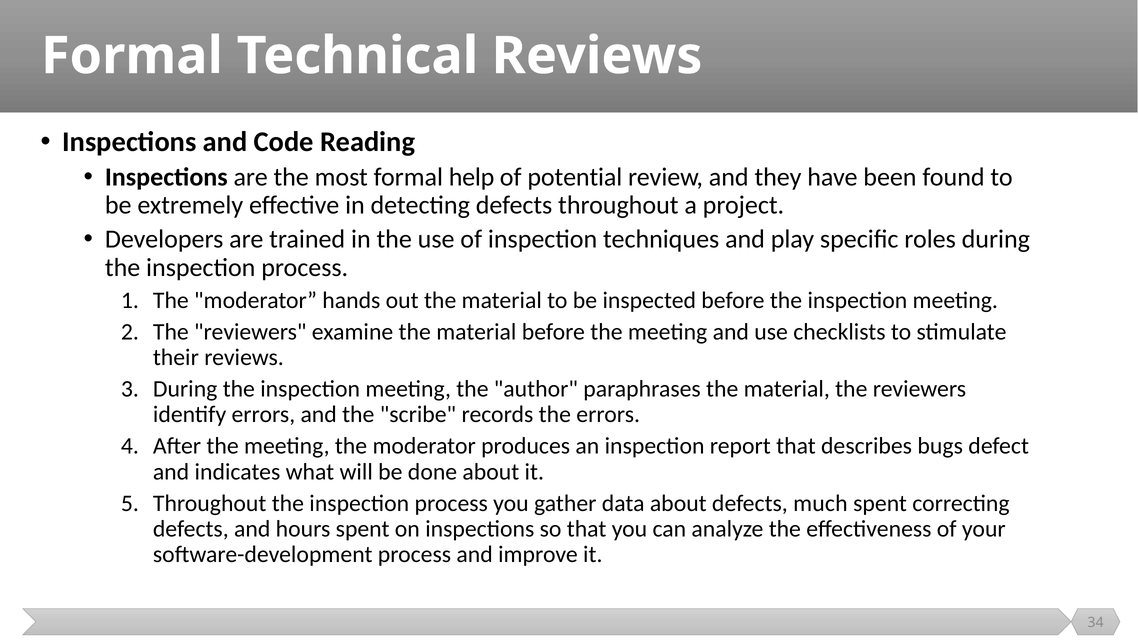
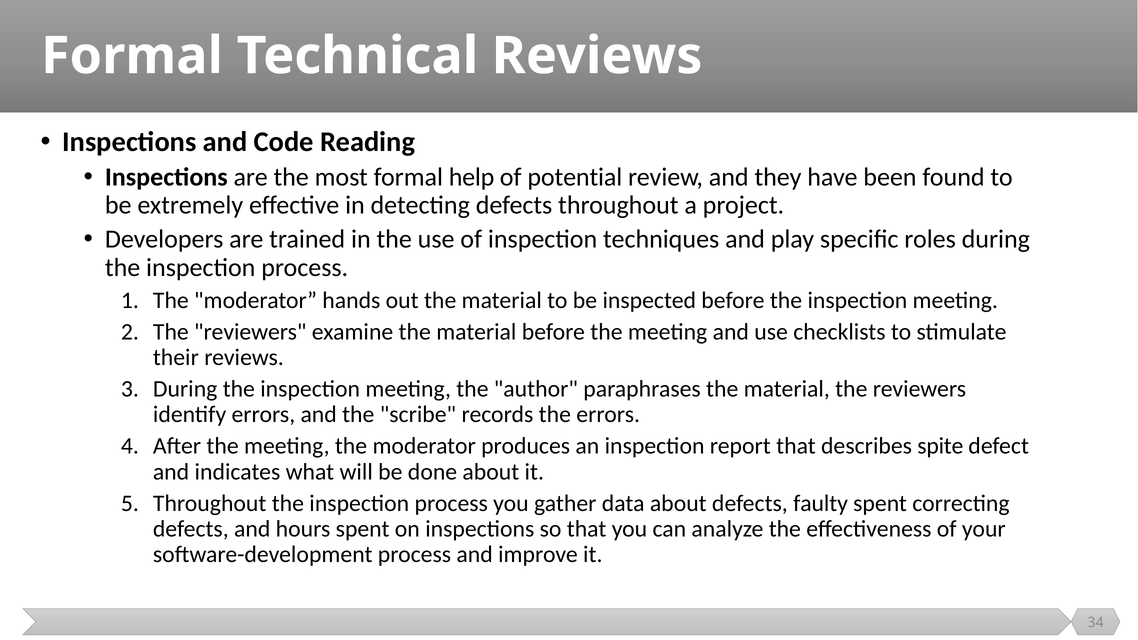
bugs: bugs -> spite (940, 446)
much: much -> faulty (821, 503)
